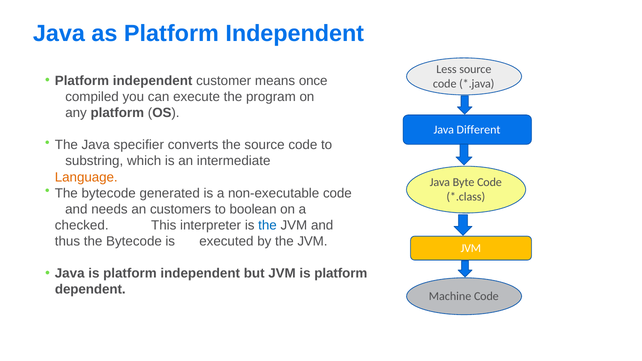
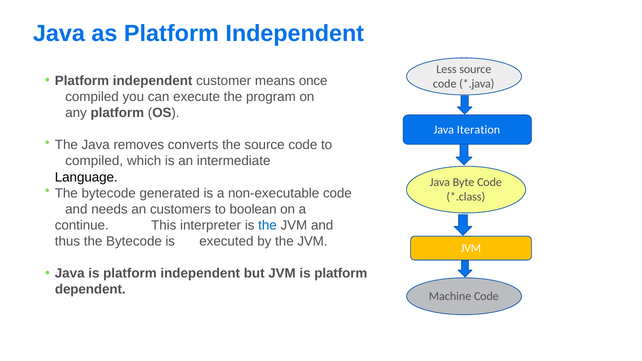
Different: Different -> Iteration (478, 130)
specifier: specifier -> removes (139, 145)
substring: substring -> compiled (94, 161)
Language colour: orange -> black (86, 177)
checked: checked -> continue (82, 225)
